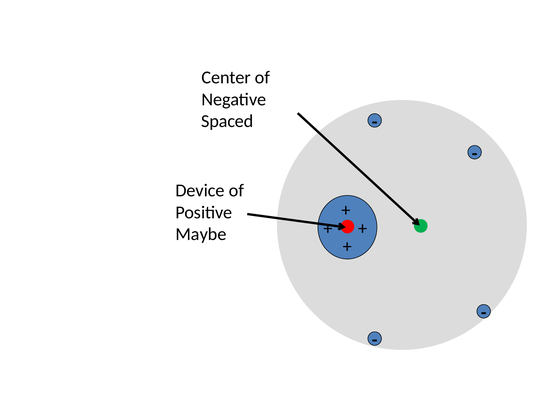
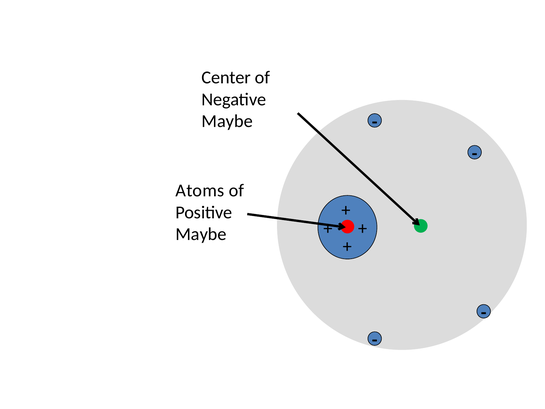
Spaced: Spaced -> Maybe (227, 121)
Device: Device -> Atoms (200, 191)
